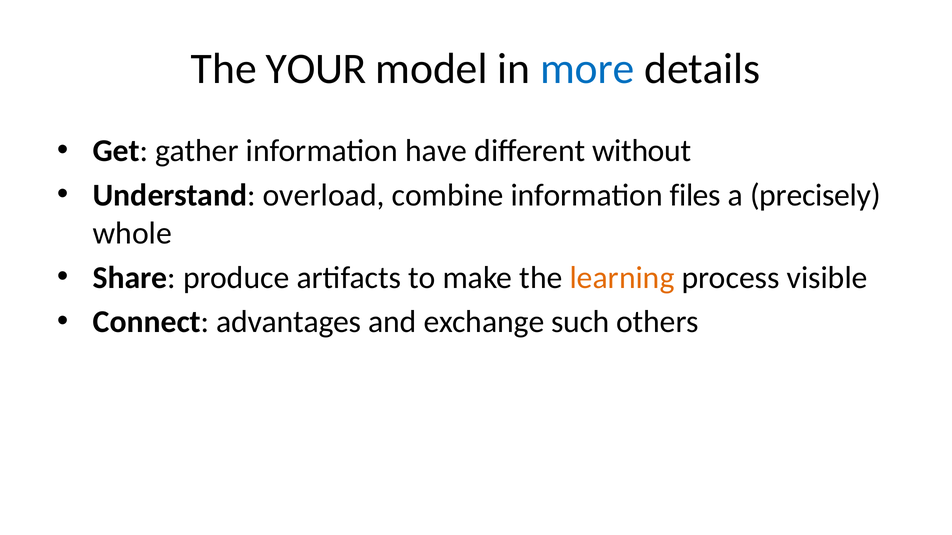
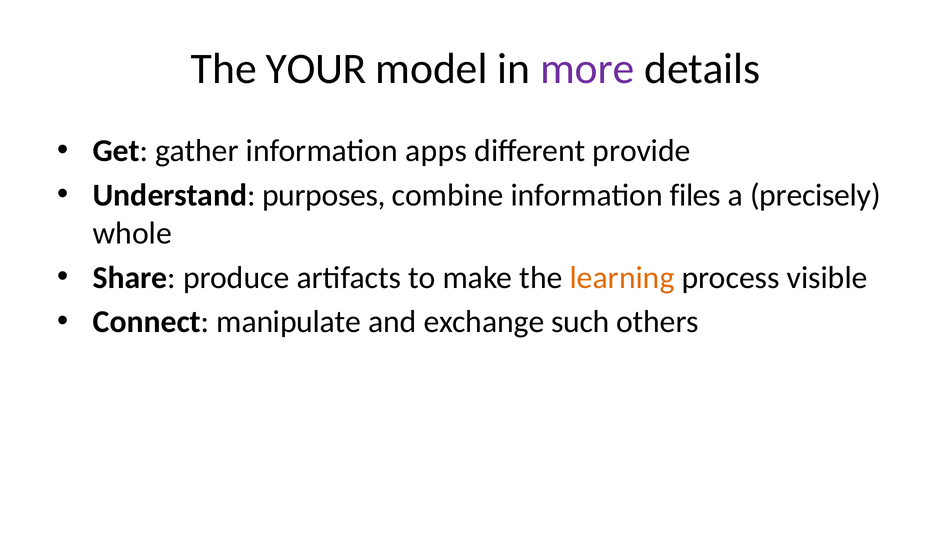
more colour: blue -> purple (587, 69)
have: have -> apps (436, 151)
without: without -> provide (642, 151)
overload: overload -> purposes (324, 195)
advantages: advantages -> manipulate (289, 322)
